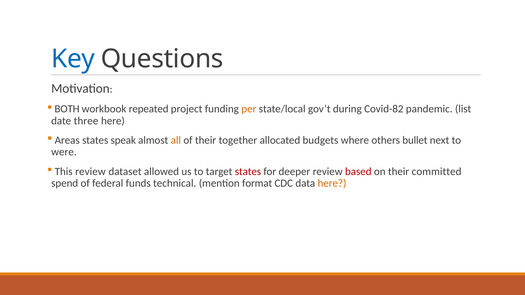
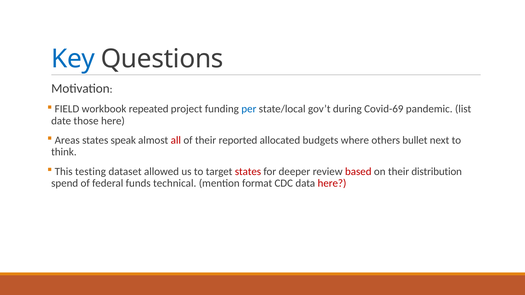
BOTH: BOTH -> FIELD (67, 109)
per colour: orange -> blue (249, 109)
Covid-82: Covid-82 -> Covid-69 (384, 109)
three: three -> those (86, 121)
all colour: orange -> red (176, 140)
together: together -> reported (238, 140)
were: were -> think (64, 152)
This review: review -> testing (90, 172)
committed: committed -> distribution (437, 172)
here colour: orange -> red (332, 183)
